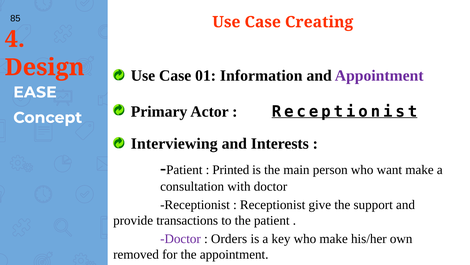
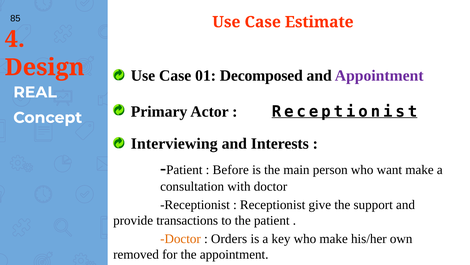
Creating: Creating -> Estimate (319, 22)
Information: Information -> Decomposed (261, 76)
EASE: EASE -> REAL (35, 92)
Printed: Printed -> Before (231, 169)
Doctor colour: purple -> orange (180, 238)
